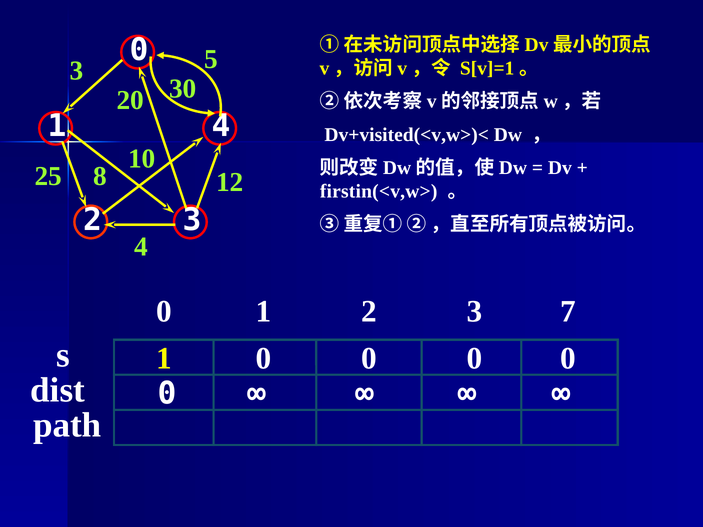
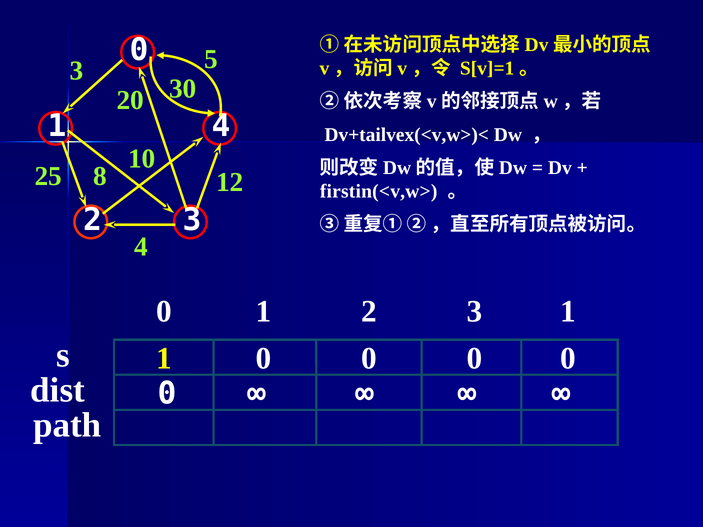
Dv+visited(<v,w>)<: Dv+visited(<v,w>)< -> Dv+tailvex(<v,w>)< (407, 135)
3 7: 7 -> 1 (568, 312)
